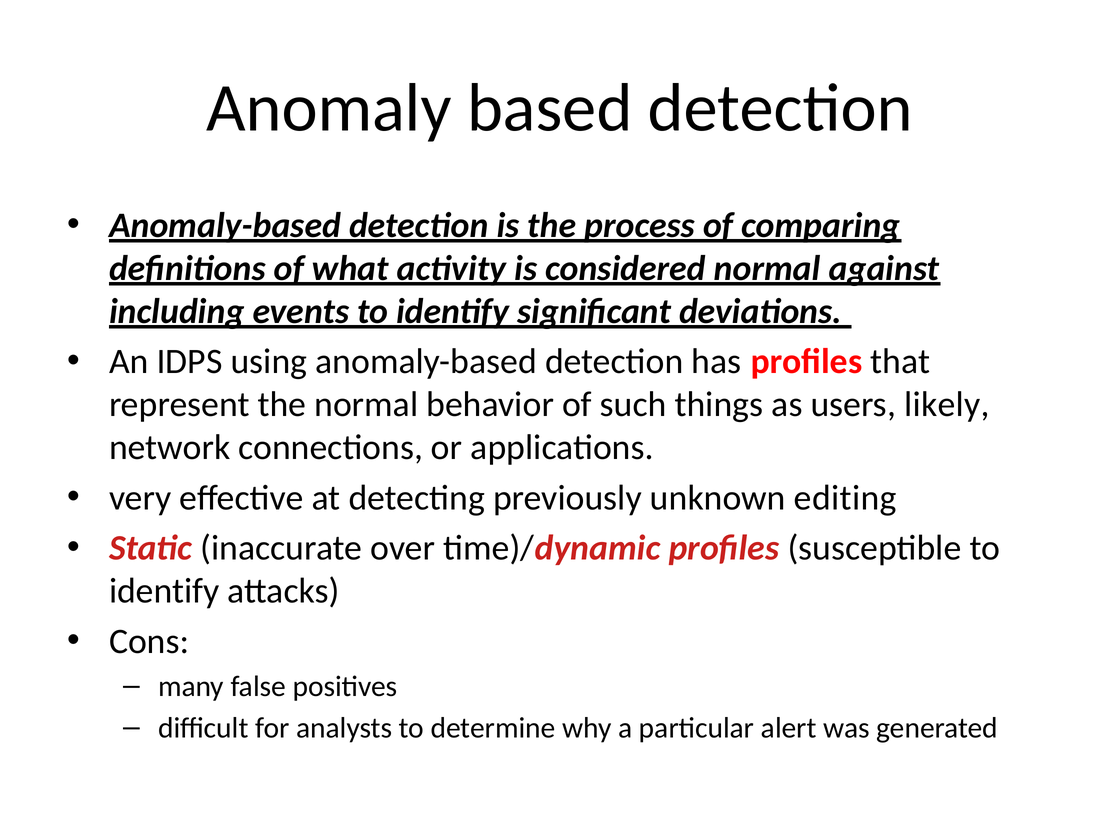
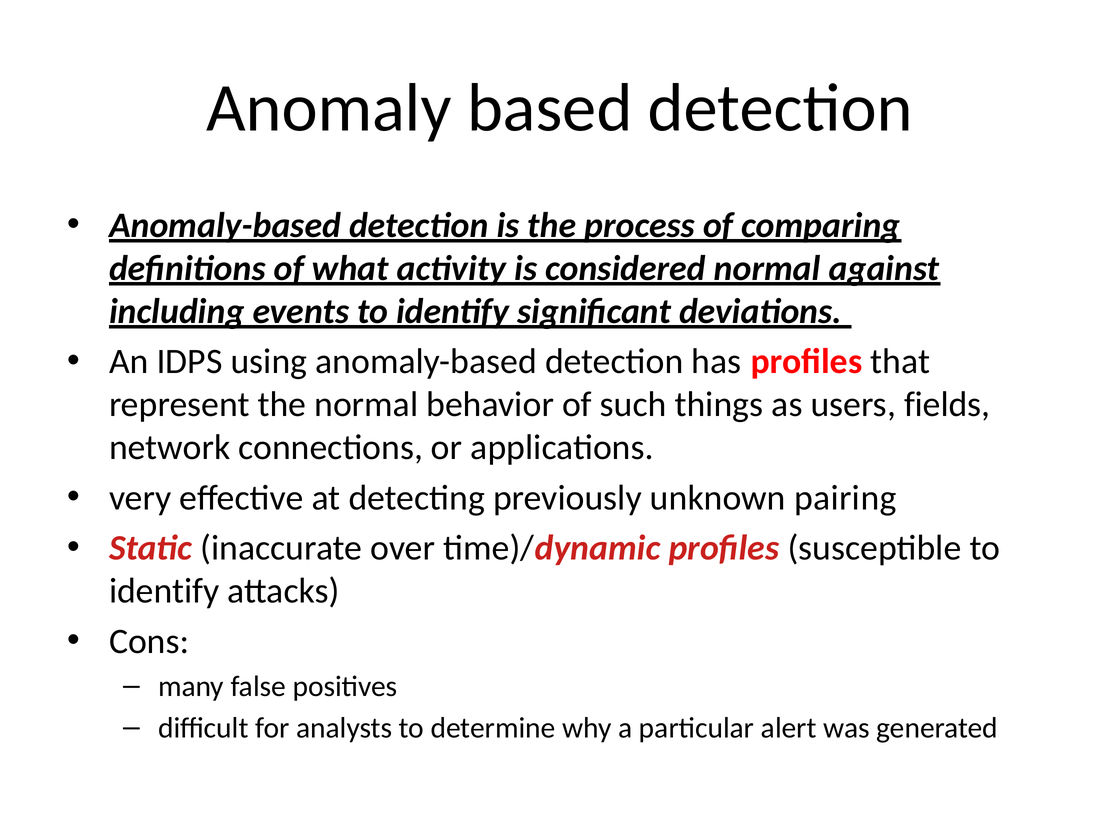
likely: likely -> fields (947, 405)
editing: editing -> pairing (845, 498)
